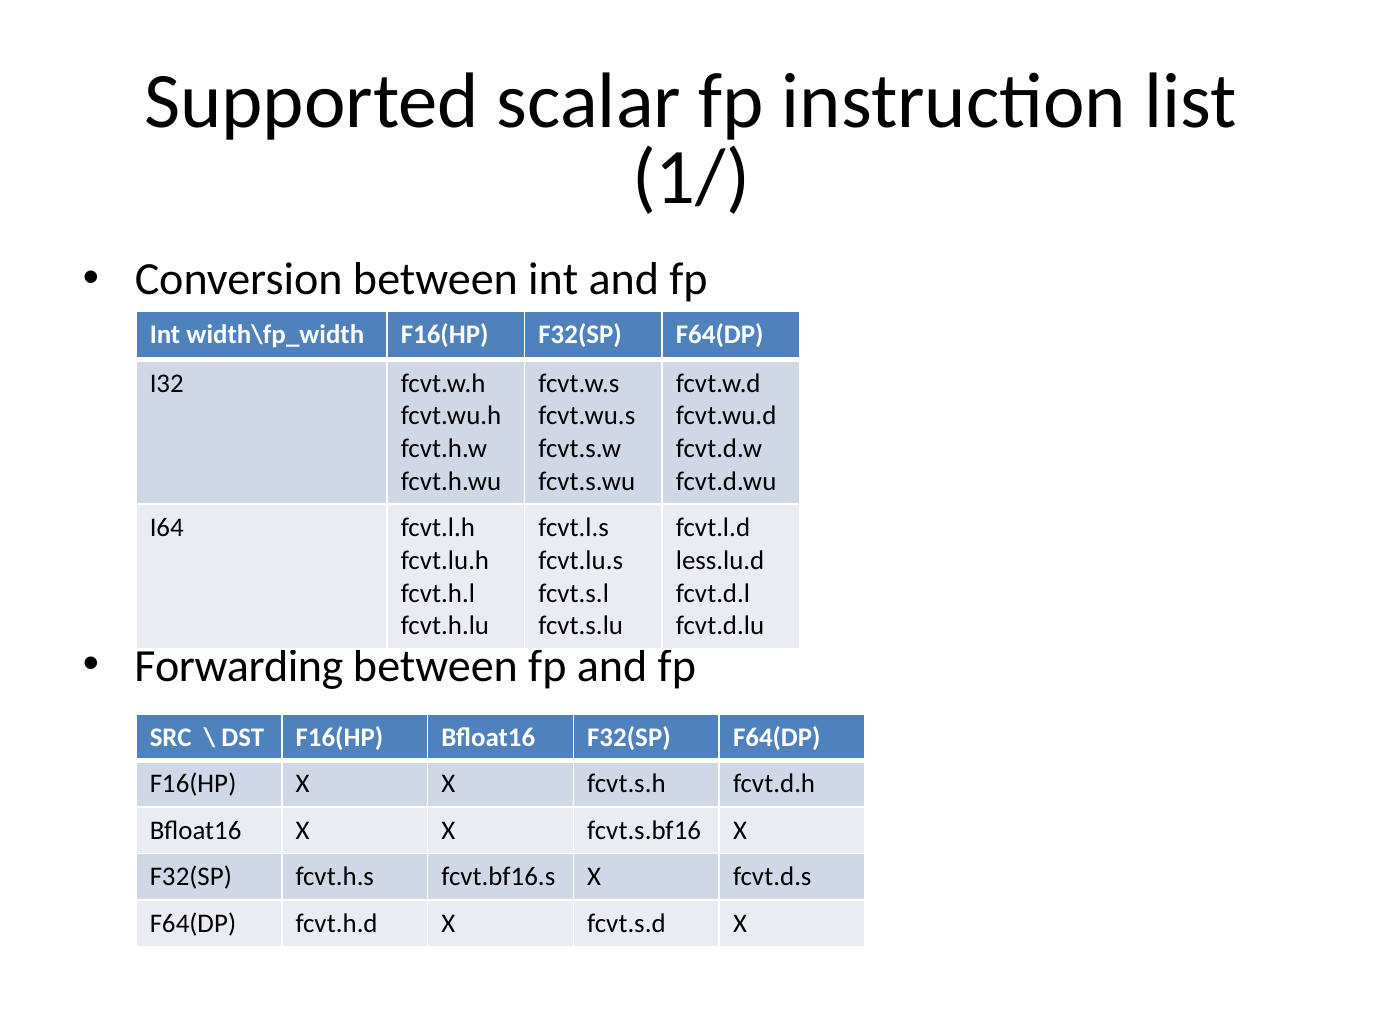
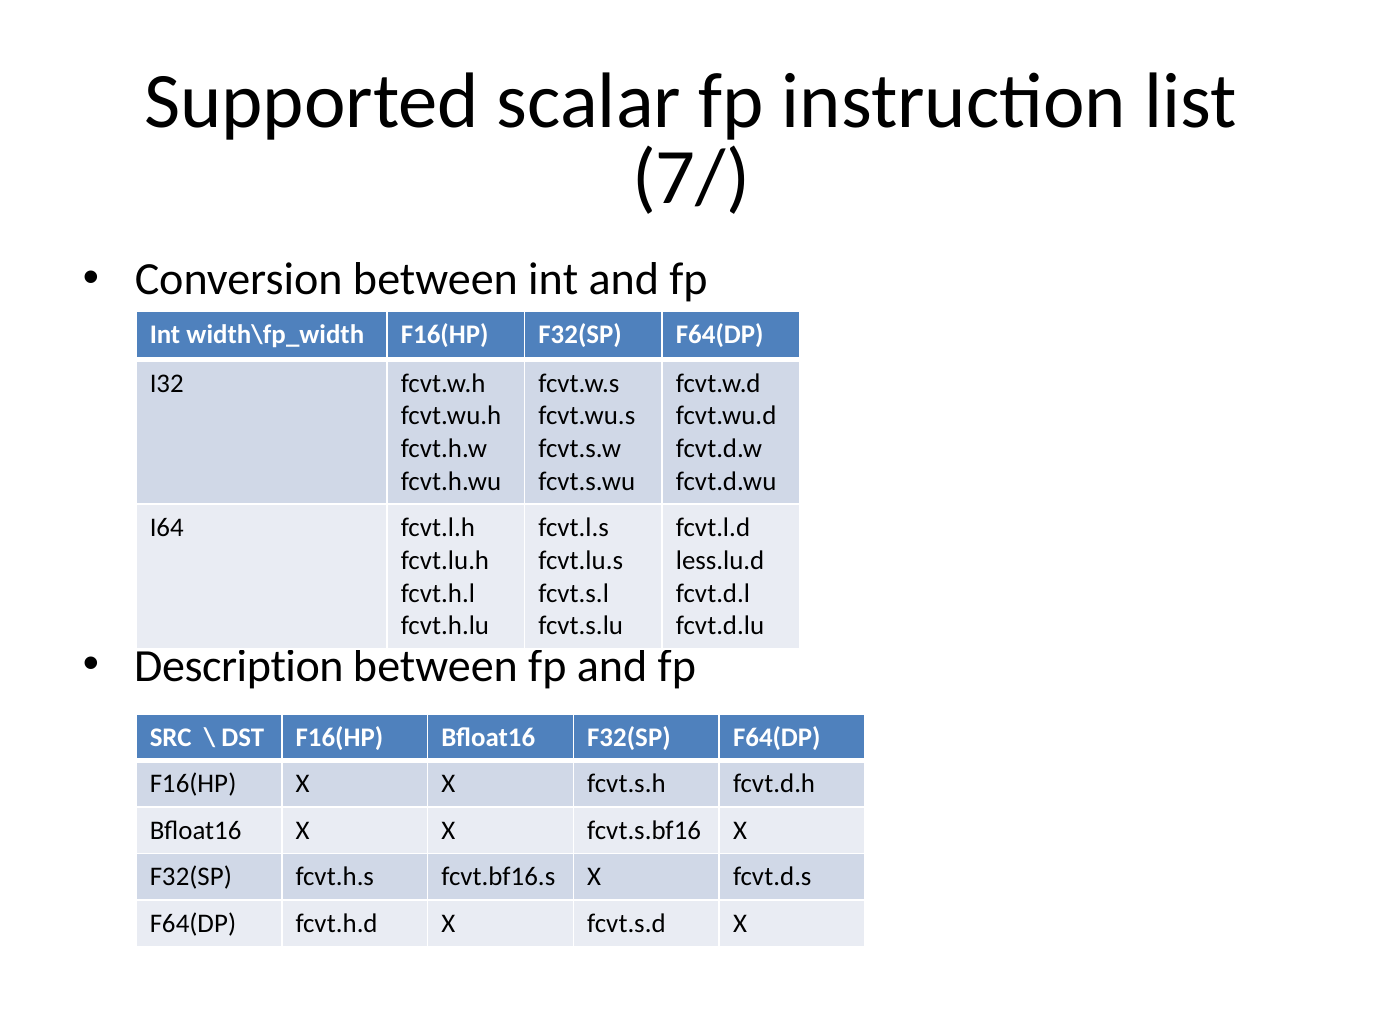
1/: 1/ -> 7/ (691, 177)
Forwarding: Forwarding -> Description (239, 666)
